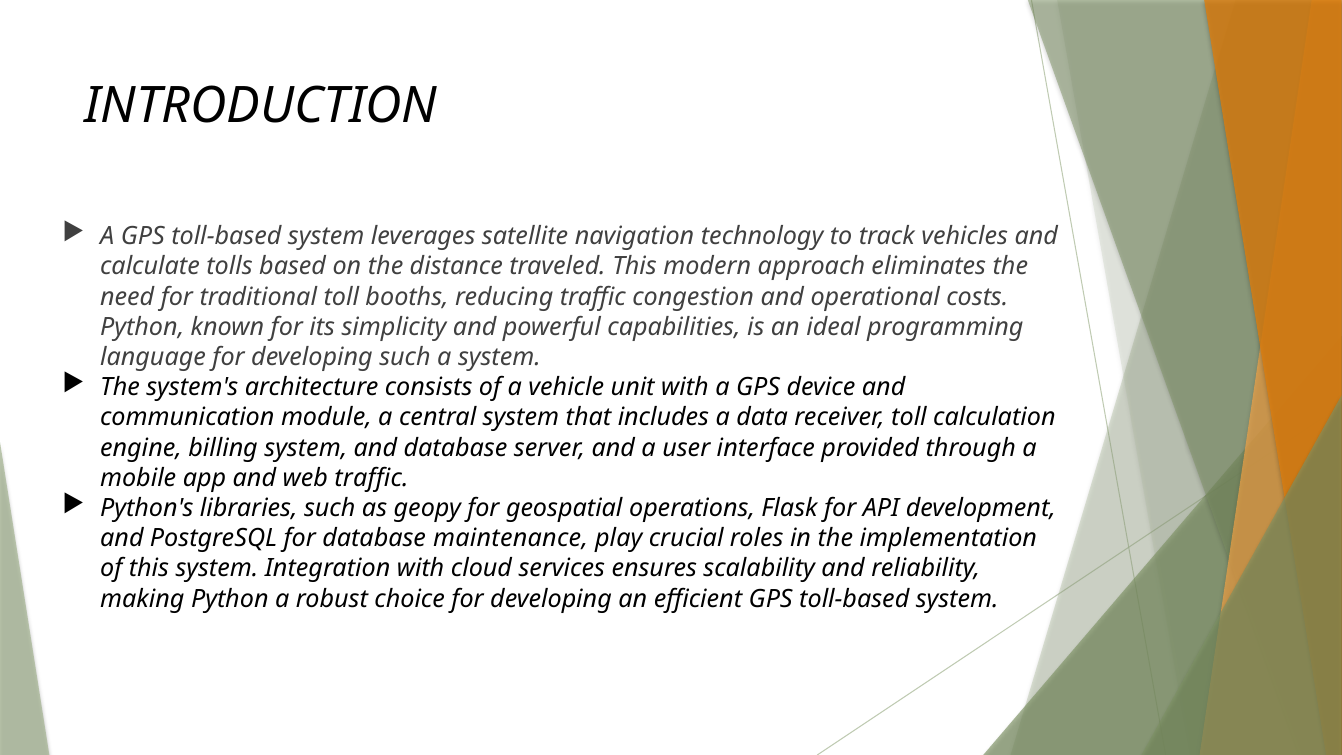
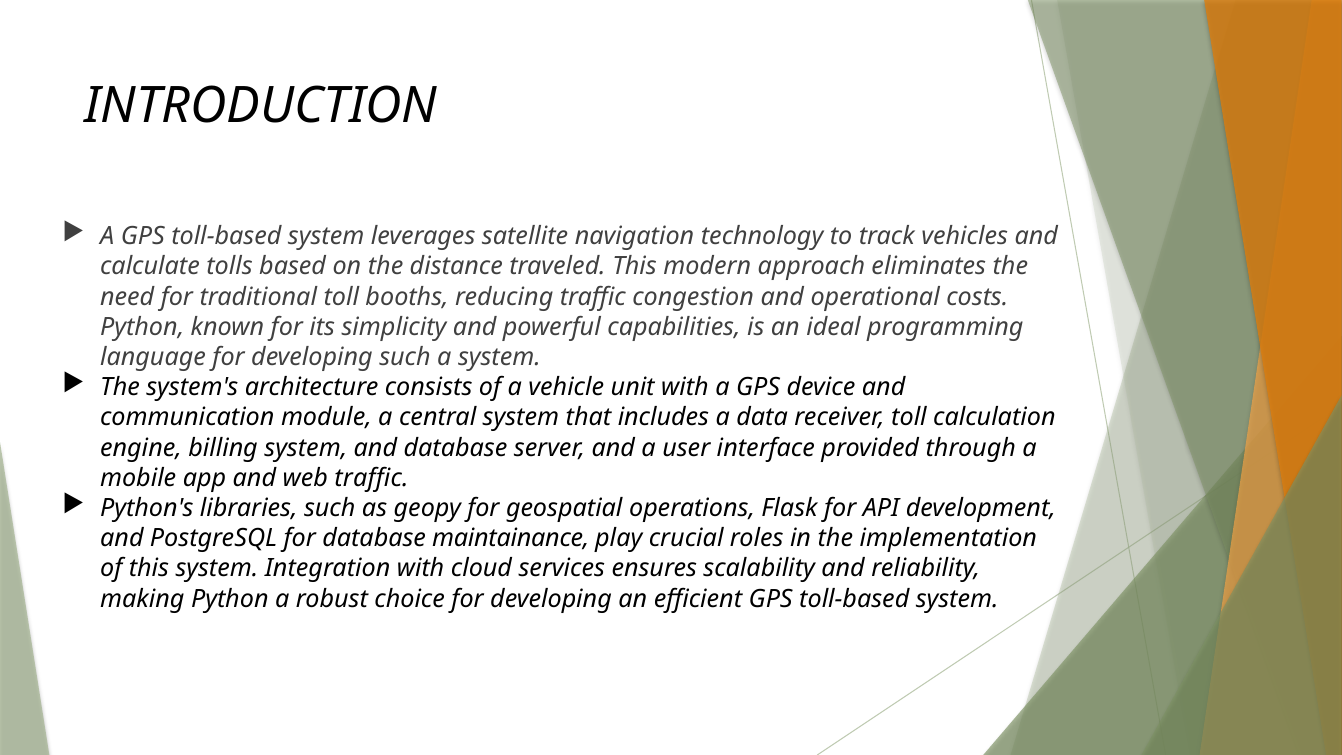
maintenance: maintenance -> maintainance (511, 538)
